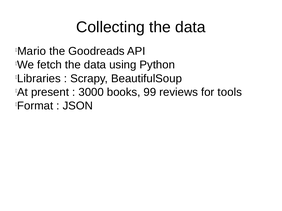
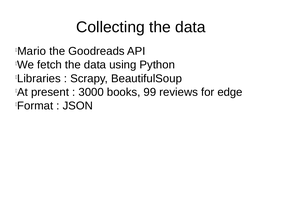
tools: tools -> edge (230, 92)
